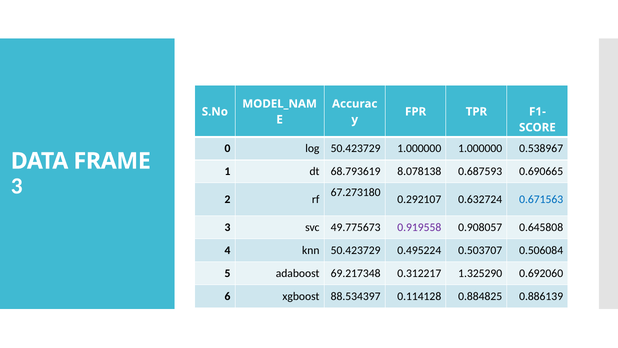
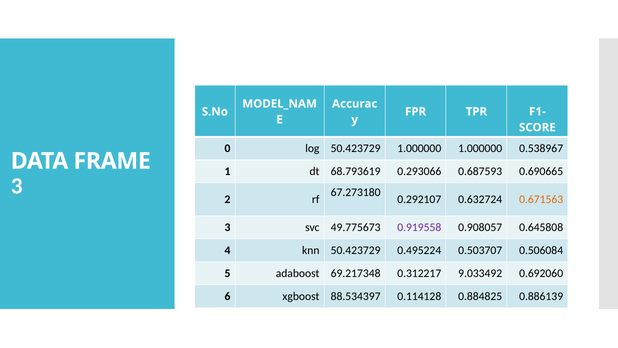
8.078138: 8.078138 -> 0.293066 (419, 171)
0.671563 colour: blue -> orange (541, 199)
1.325290: 1.325290 -> 9.033492 (480, 273)
